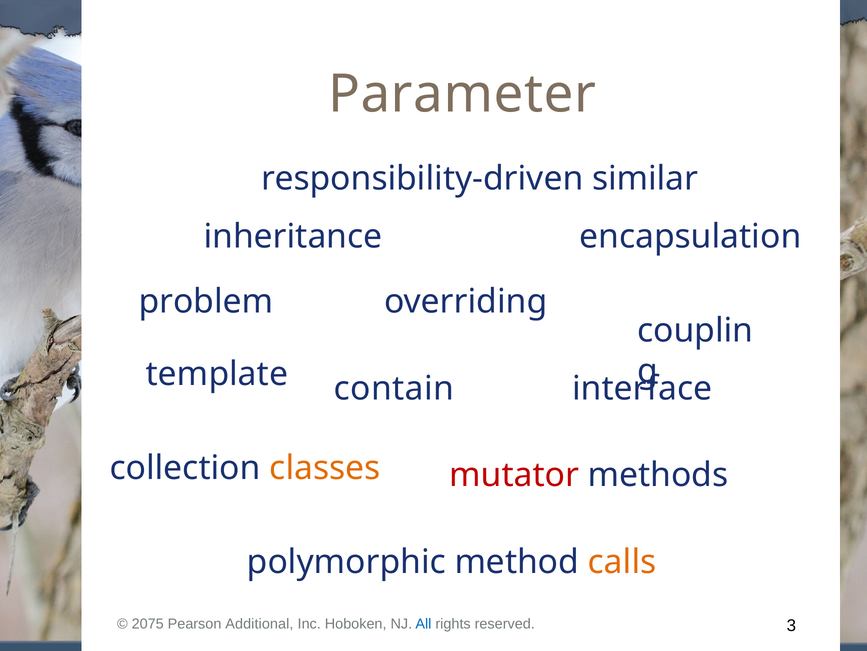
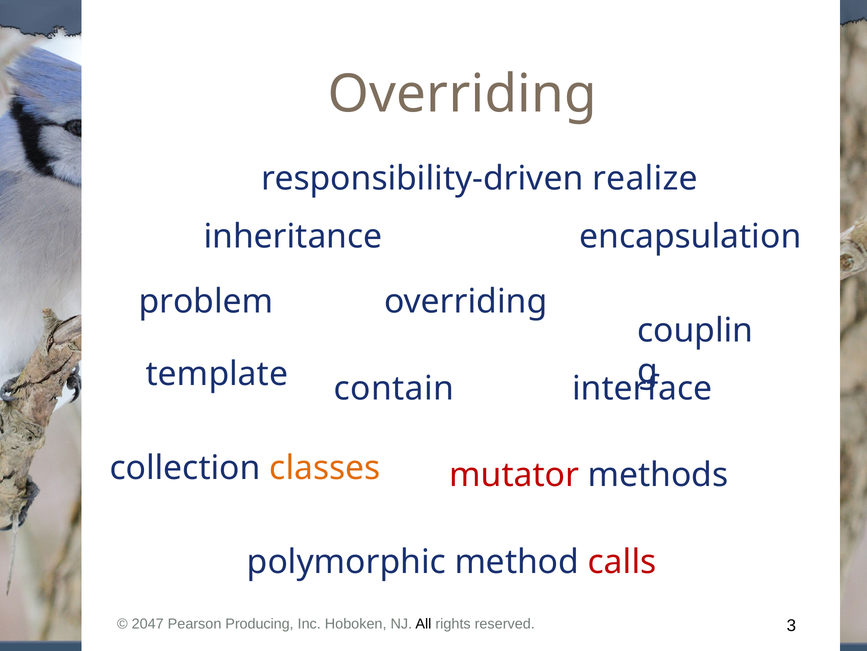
Parameter: Parameter -> Overriding (462, 94)
similar: similar -> realize (645, 179)
calls colour: orange -> red (622, 561)
2075: 2075 -> 2047 (148, 623)
Additional: Additional -> Producing (259, 623)
All colour: blue -> black (423, 623)
